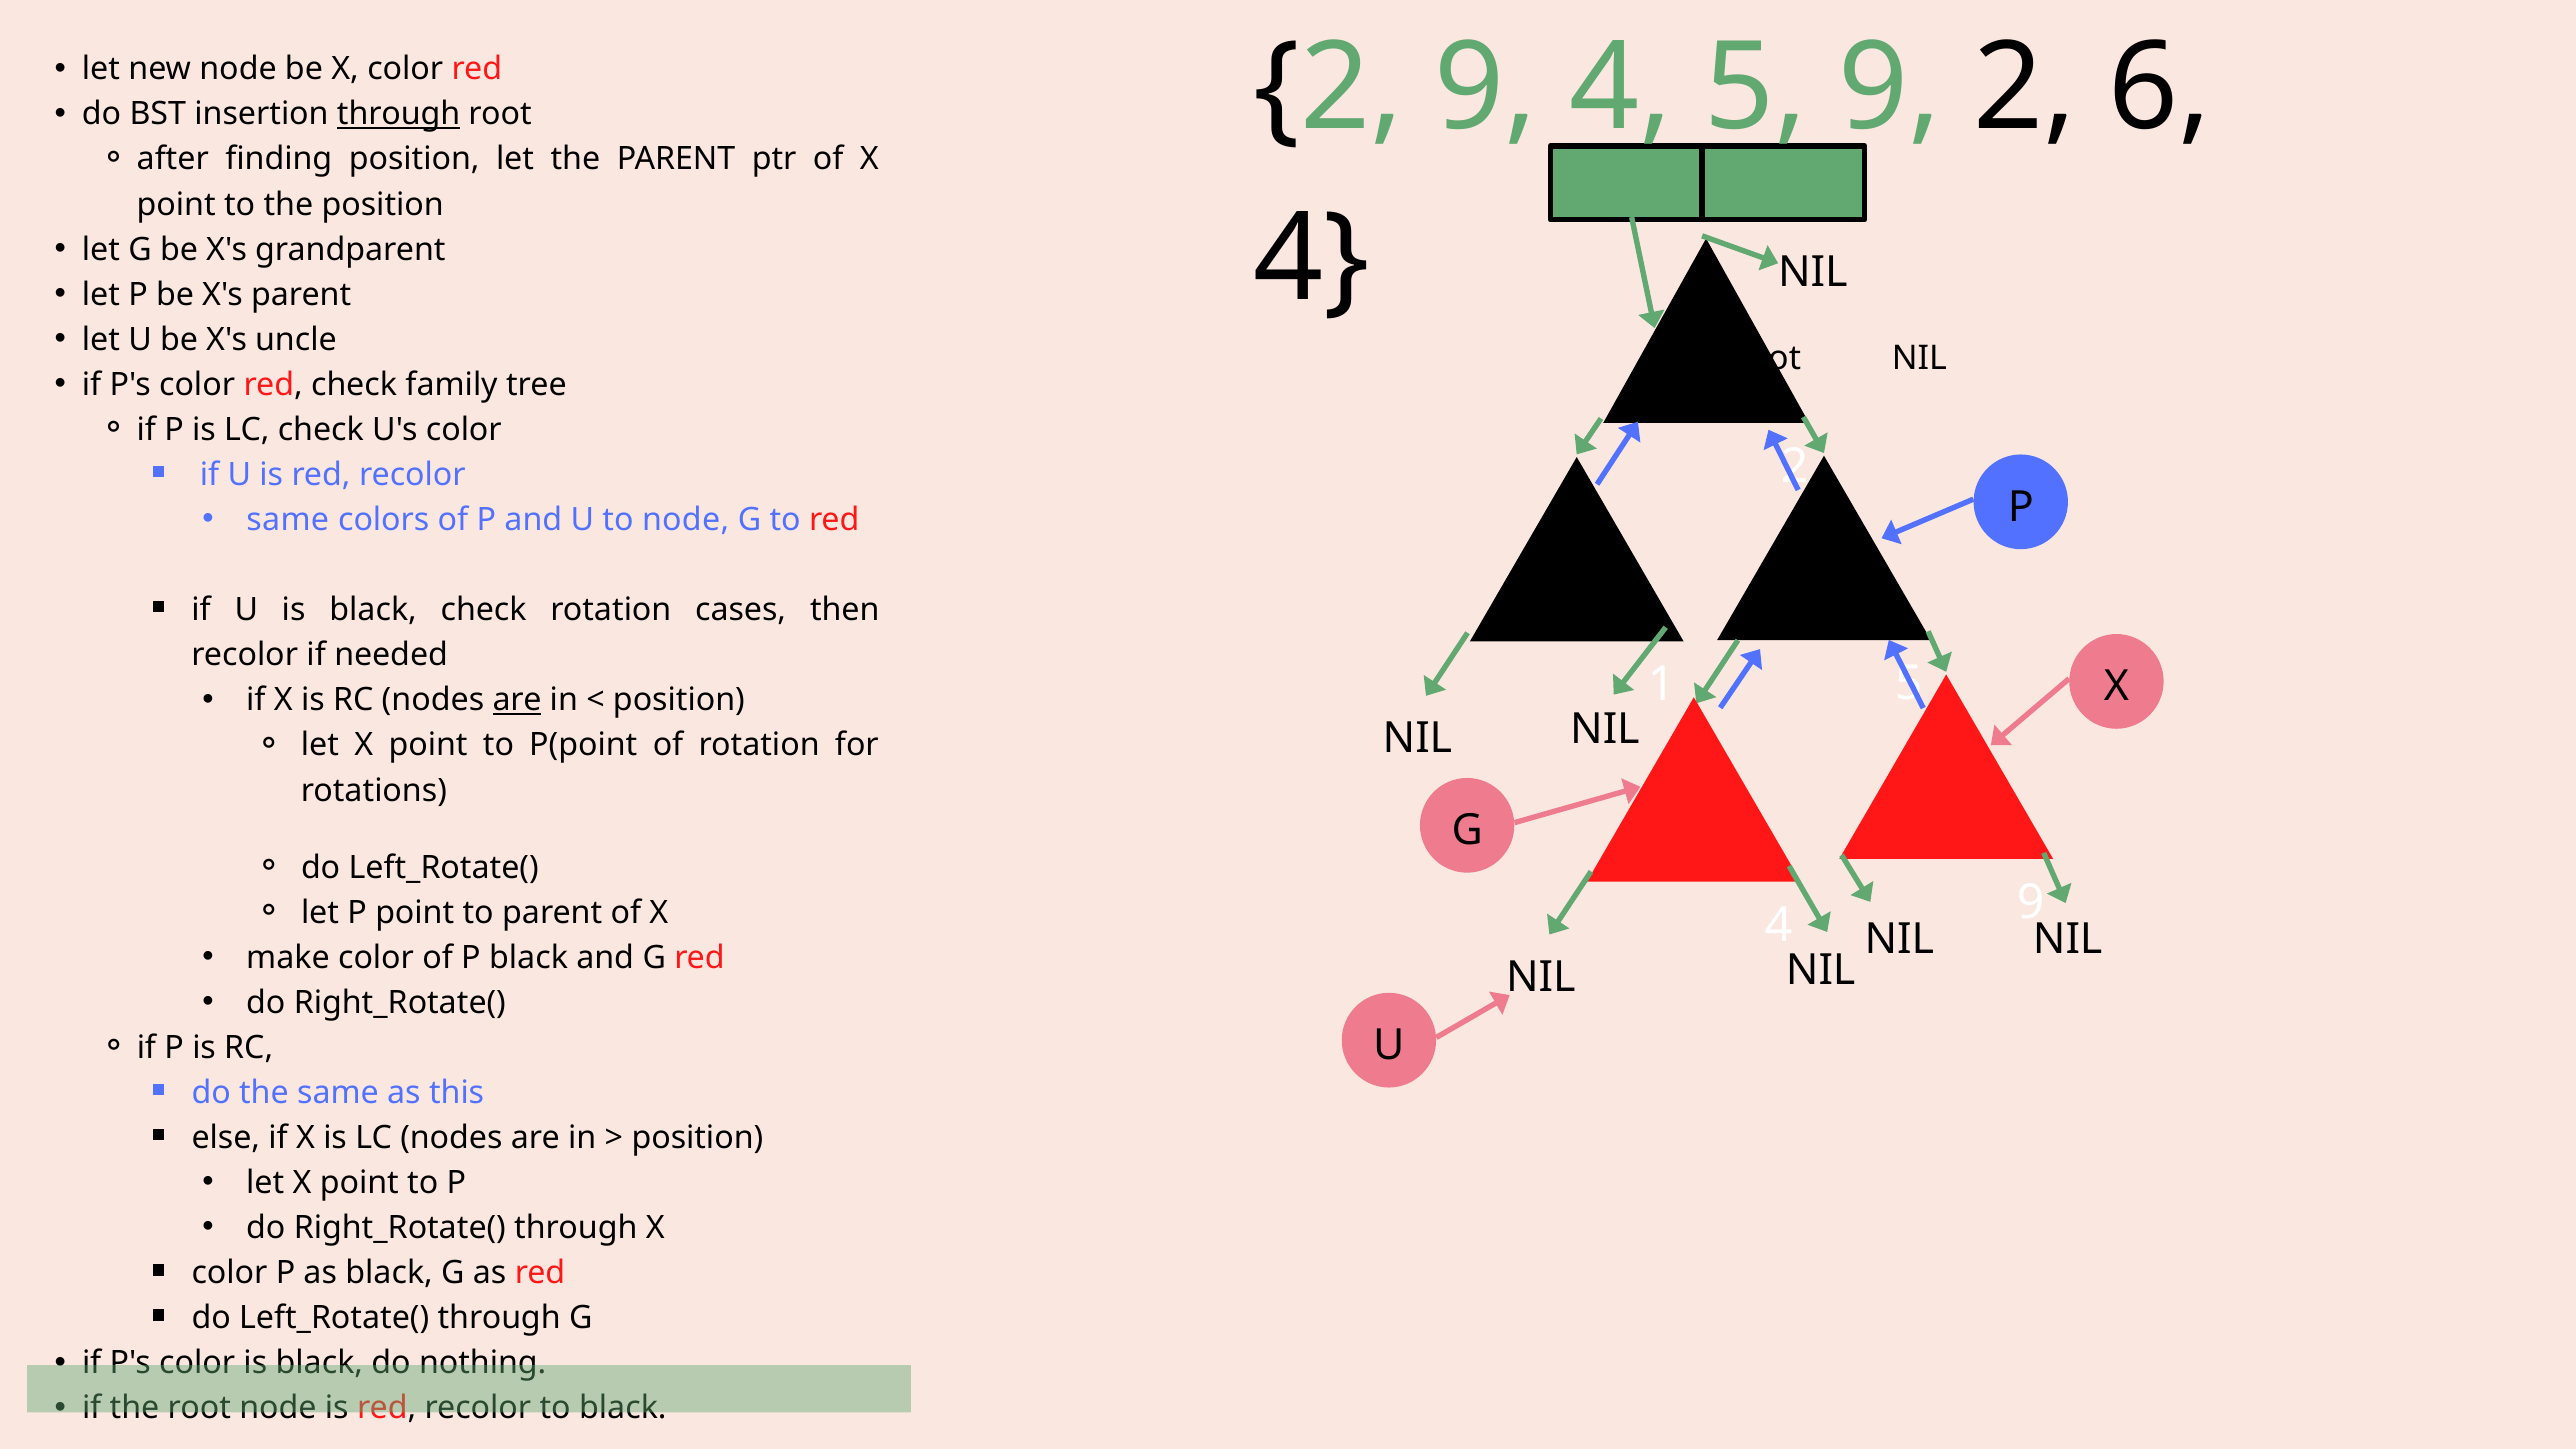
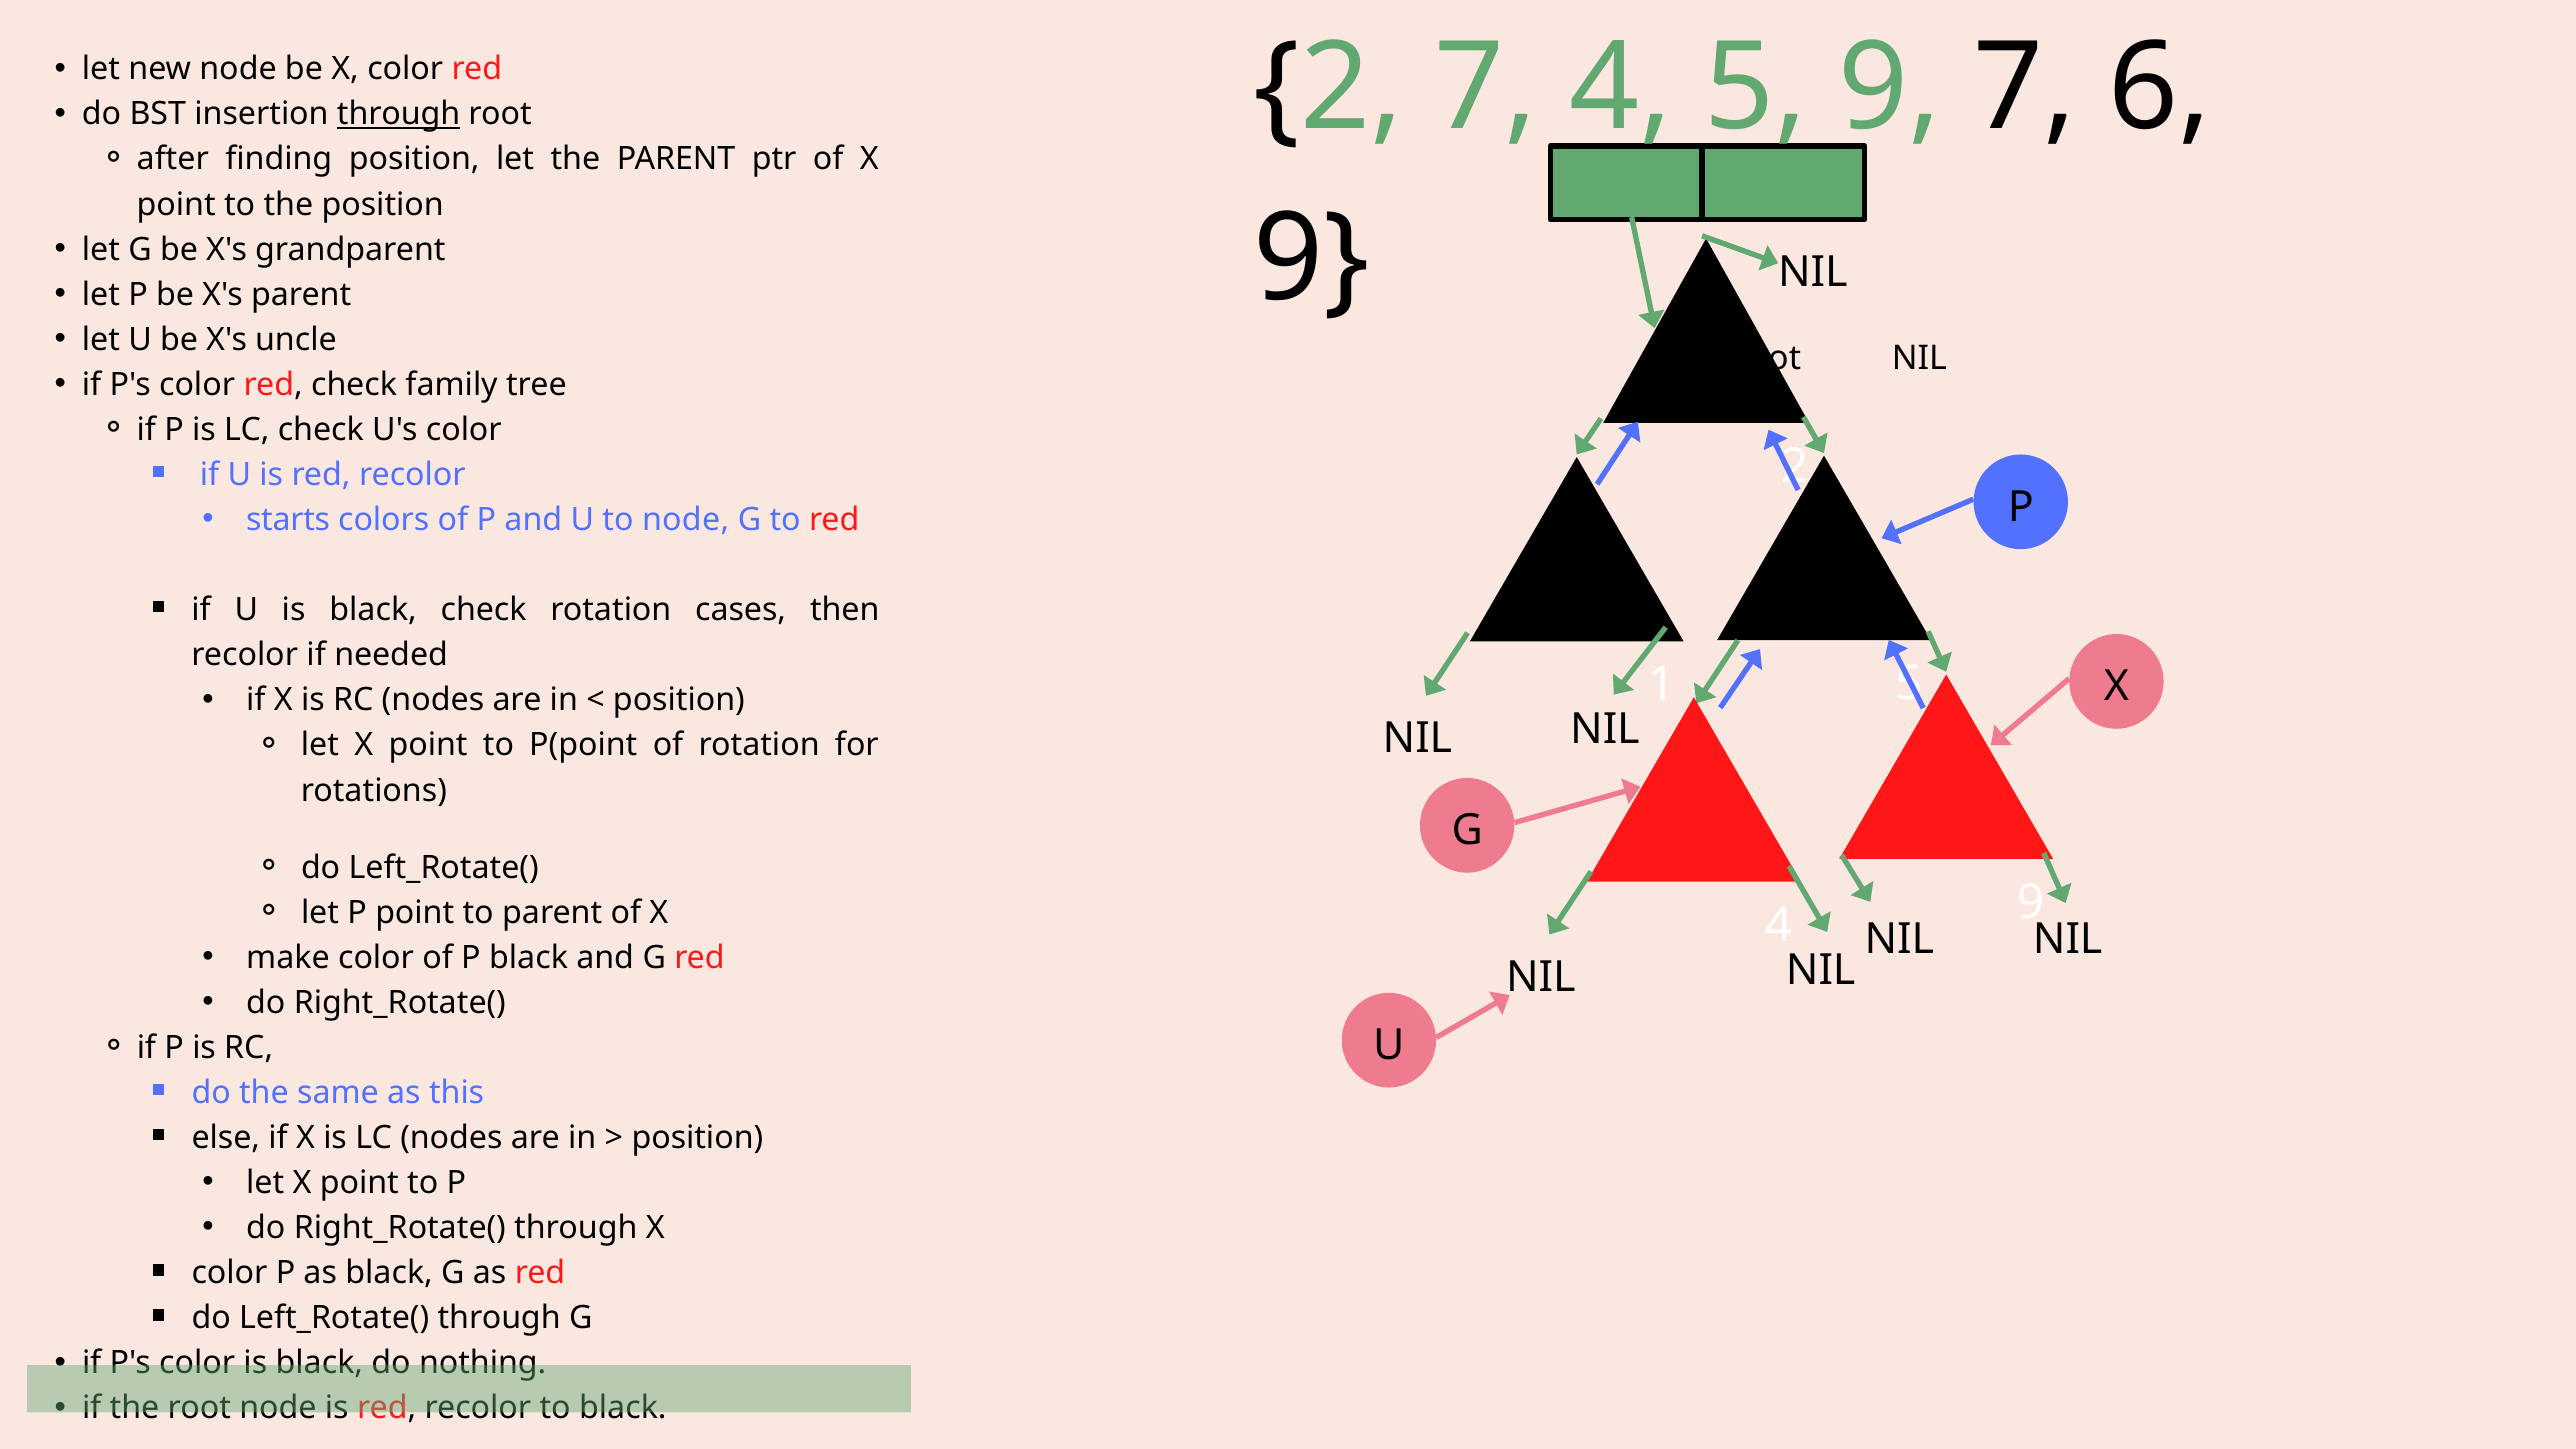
2 9: 9 -> 7 (1486, 88)
9 2: 2 -> 7 (2025, 88)
4: 4 -> 9 (1312, 259)
same: same -> starts (288, 520)
are underline: present -> none (517, 700)
